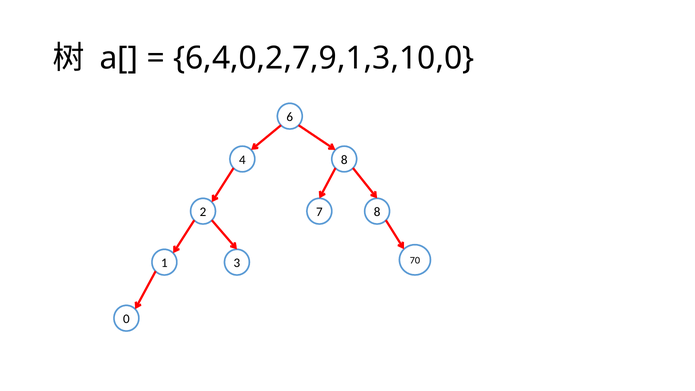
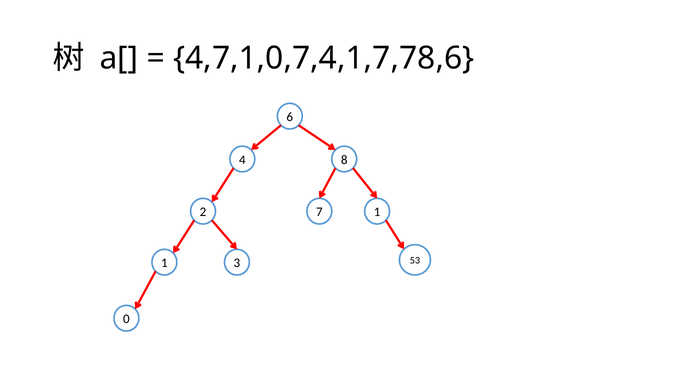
6,4,0,2,7,9,1,3,10,0: 6,4,0,2,7,9,1,3,10,0 -> 4,7,1,0,7,4,1,7,78,6 (324, 58)
7 8: 8 -> 1 (377, 212)
70: 70 -> 53 (415, 260)
